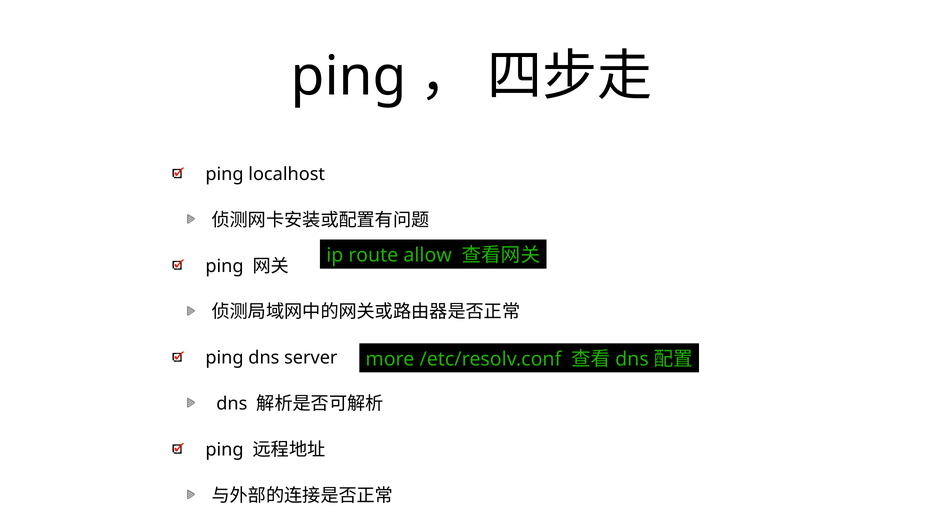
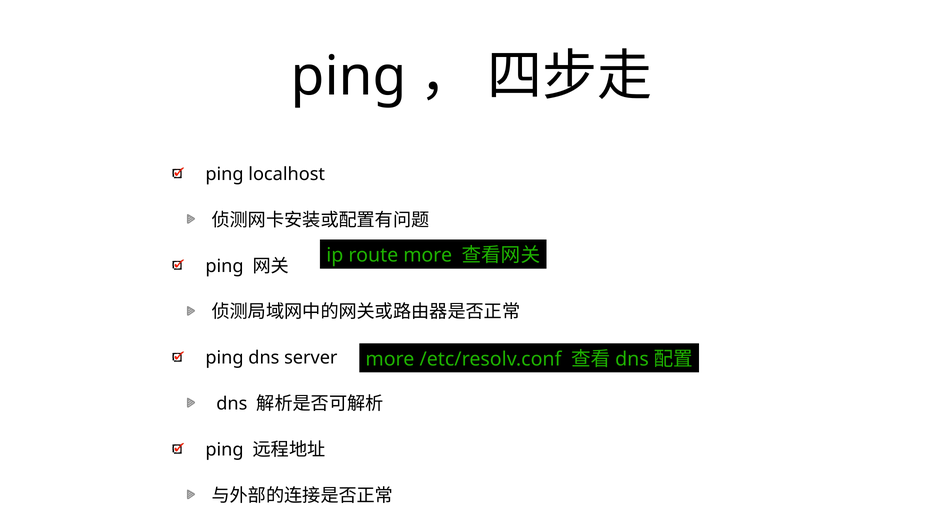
route allow: allow -> more (428, 255)
